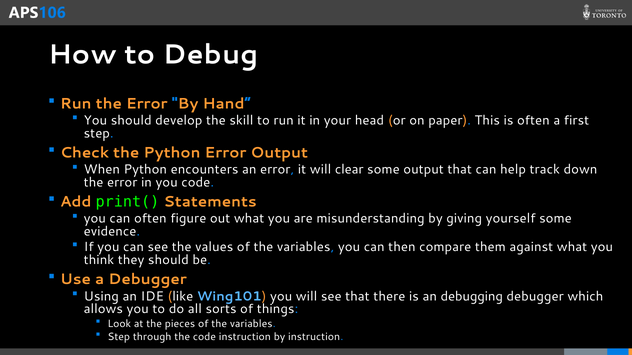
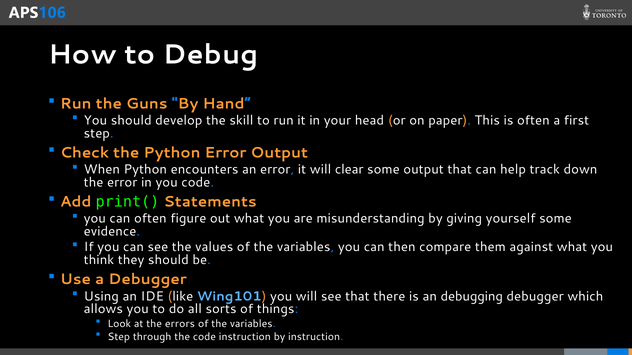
Run the Error: Error -> Guns (147, 104)
pieces: pieces -> errors (180, 324)
